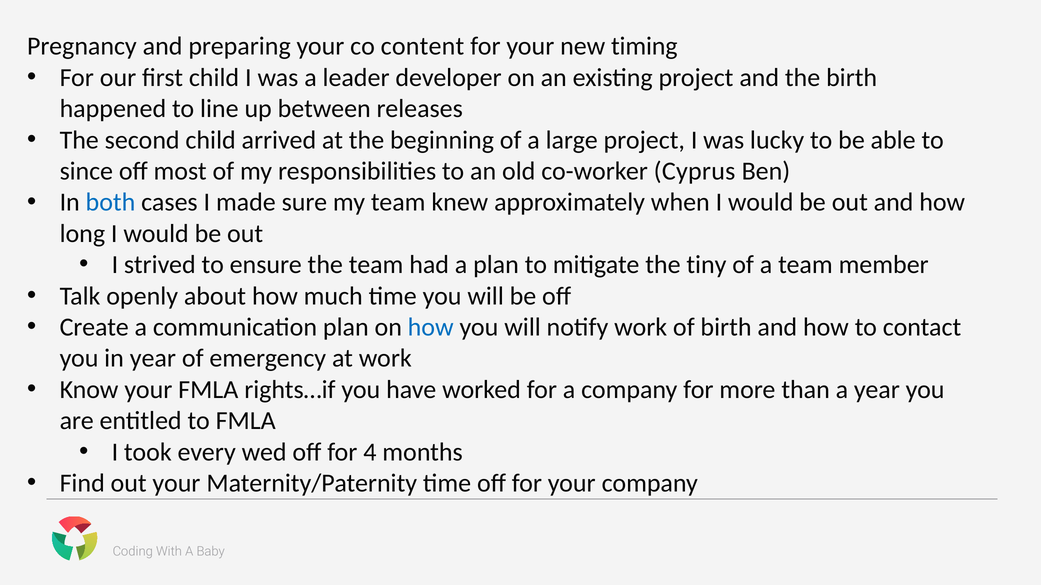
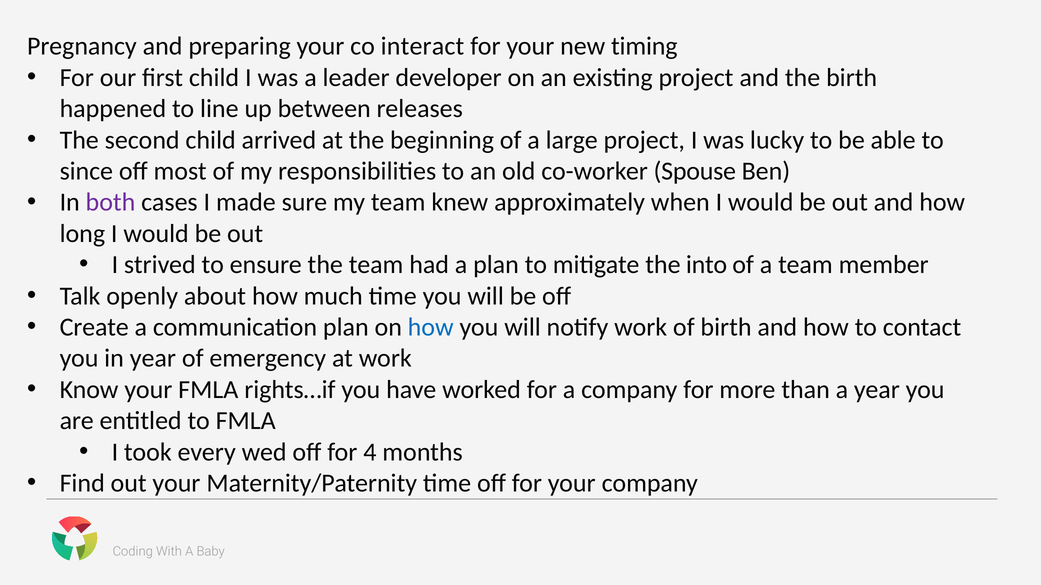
content: content -> interact (422, 46)
Cyprus: Cyprus -> Spouse (695, 171)
both colour: blue -> purple (110, 203)
tiny: tiny -> into (707, 265)
